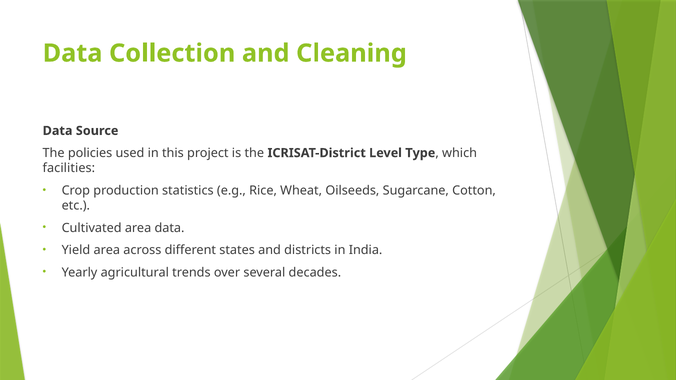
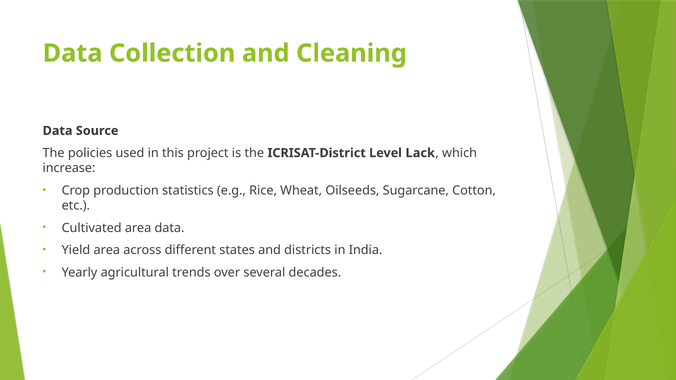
Type: Type -> Lack (420, 153)
facilities: facilities -> increase (69, 168)
